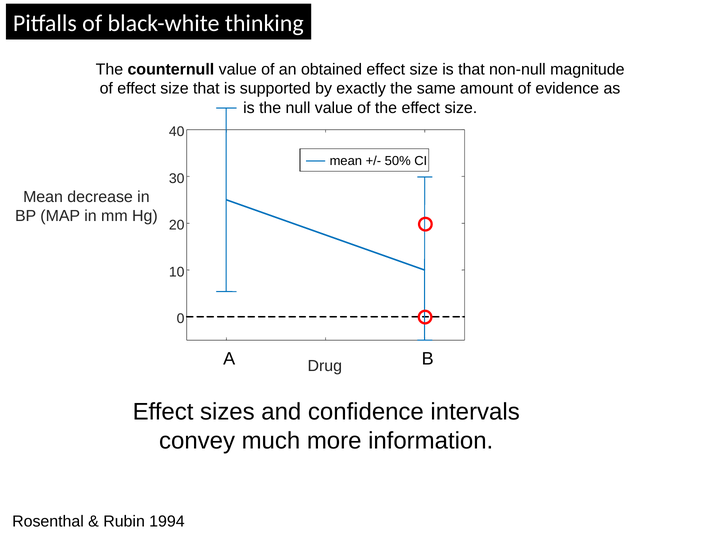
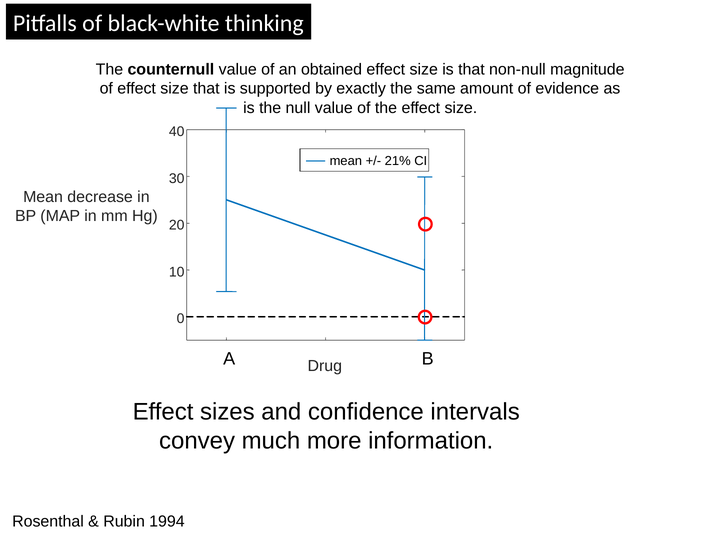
50%: 50% -> 21% (398, 161)
